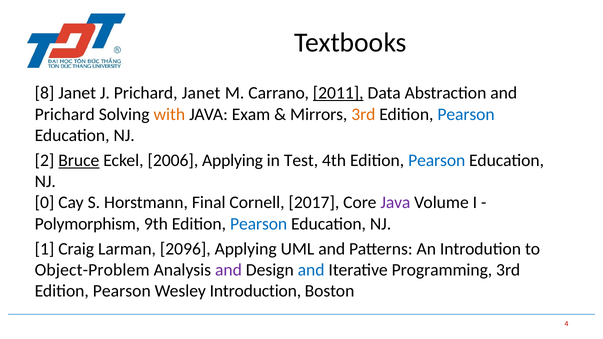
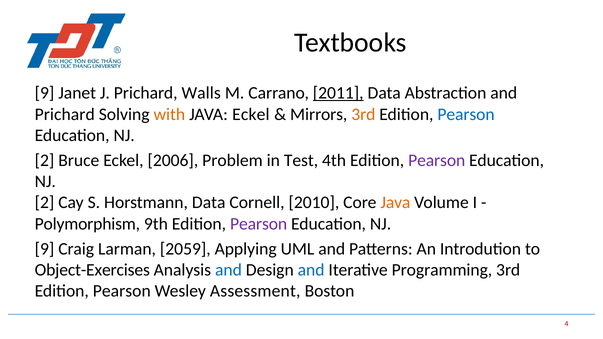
8: 8 -> 9 (44, 93)
Prichard Janet: Janet -> Walls (201, 93)
JAVA Exam: Exam -> Eckel (251, 114)
Bruce underline: present -> none (79, 161)
2006 Applying: Applying -> Problem (232, 161)
Pearson colour: blue -> purple (437, 161)
0: 0 -> 2 (44, 203)
Horstmann Final: Final -> Data (209, 203)
2017: 2017 -> 2010 (314, 203)
Java colour: purple -> orange (395, 203)
Pearson colour: blue -> purple (259, 224)
1: 1 -> 9 (44, 249)
2096: 2096 -> 2059 (185, 249)
Object-Problem: Object-Problem -> Object-Exercises (92, 270)
and colour: purple -> blue (228, 270)
Introduction: Introduction -> Assessment (255, 291)
